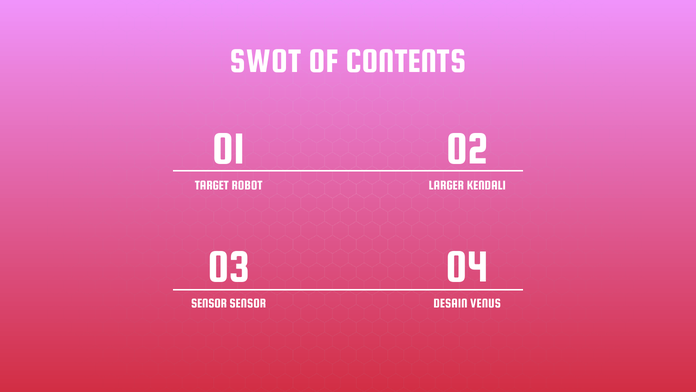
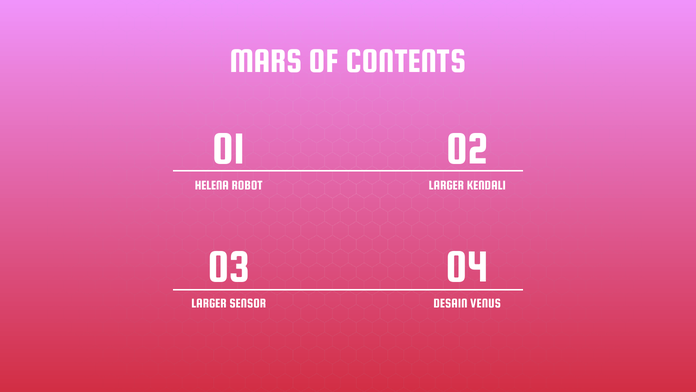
SWOT: SWOT -> MARS (266, 61)
TARGET: TARGET -> HELENA (212, 185)
SENSOR: SENSOR -> LARGER (209, 303)
